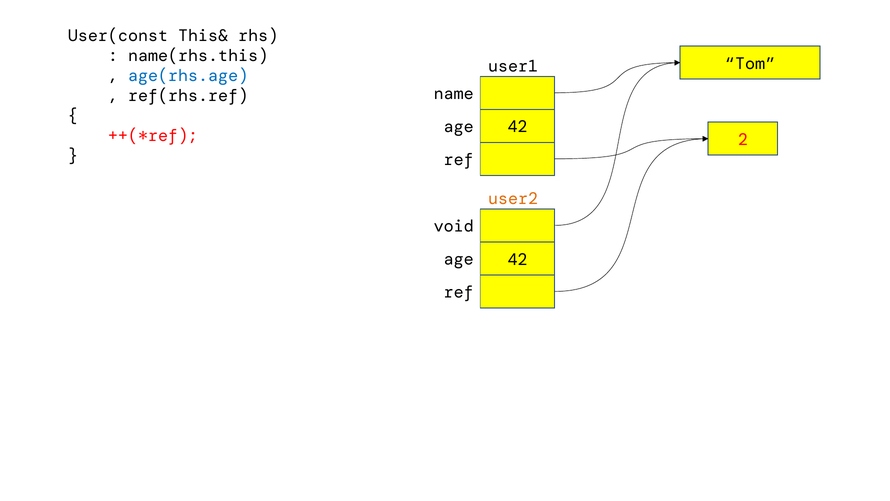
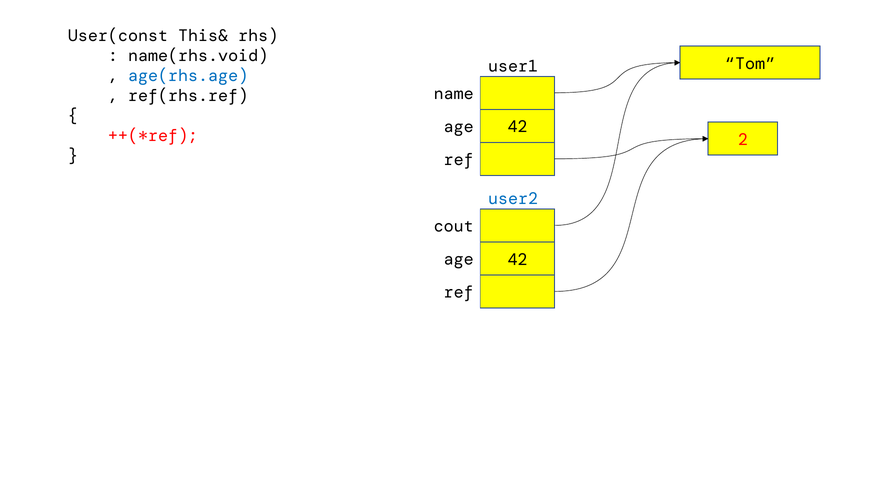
name(rhs.this: name(rhs.this -> name(rhs.void (198, 56)
user2 colour: orange -> blue (513, 199)
void: void -> cout (454, 226)
